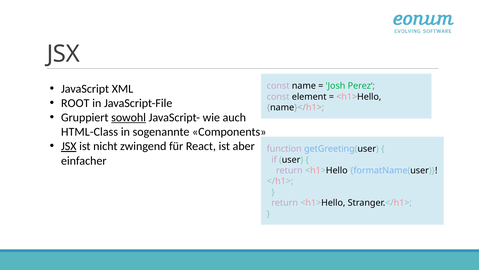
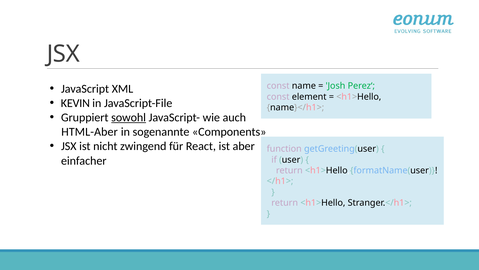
ROOT: ROOT -> KEVIN (75, 103)
HTML-Class: HTML-Class -> HTML-Aber (90, 132)
JSX underline: present -> none (69, 146)
